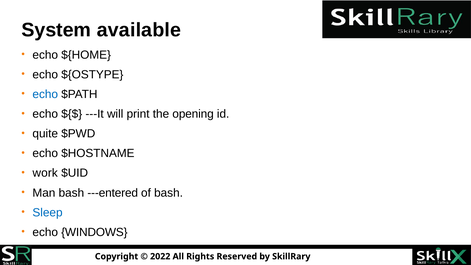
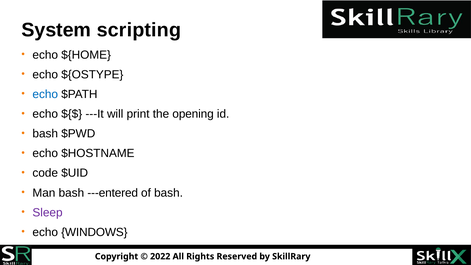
available: available -> scripting (139, 30)
quite: quite -> bash (45, 134)
work: work -> code (45, 173)
Sleep colour: blue -> purple (48, 212)
